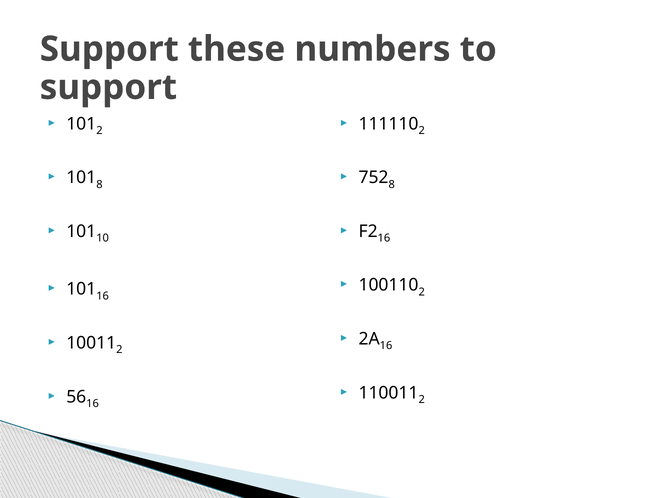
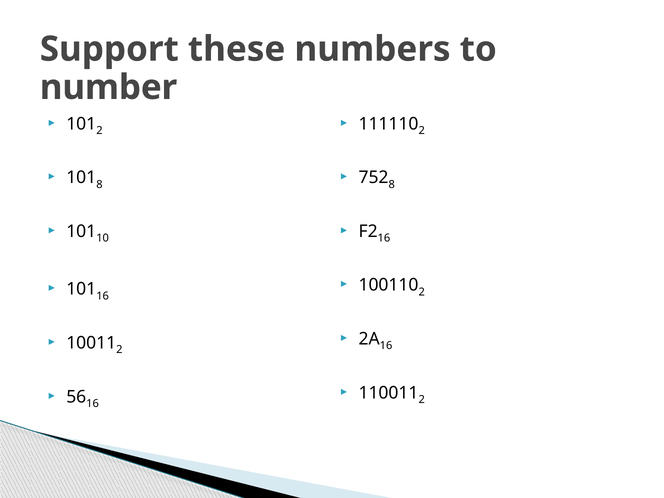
support: support -> number (108, 87)
